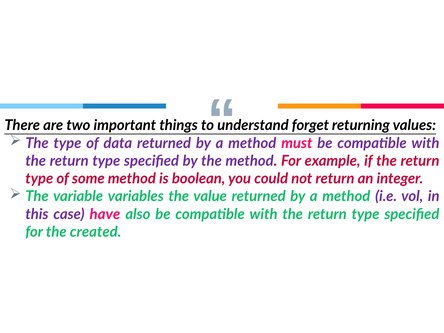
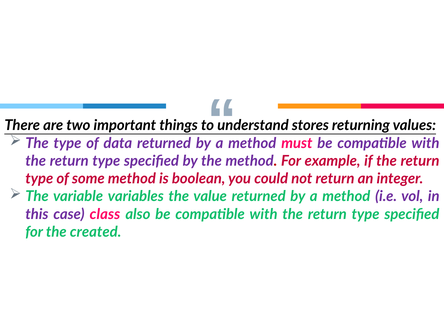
forget: forget -> stores (310, 125)
have: have -> class (105, 214)
